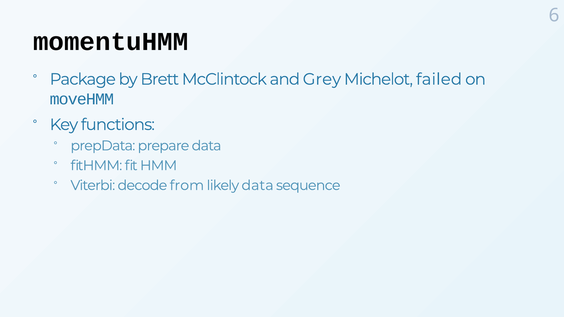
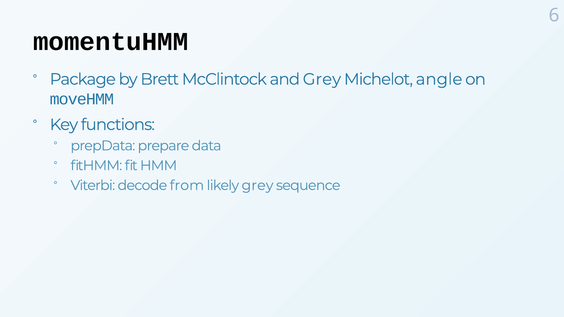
failed: failed -> angle (439, 79)
likely data: data -> grey (258, 185)
